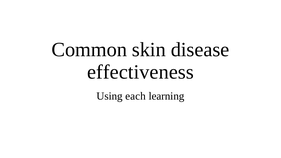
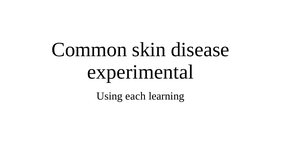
effectiveness: effectiveness -> experimental (140, 72)
